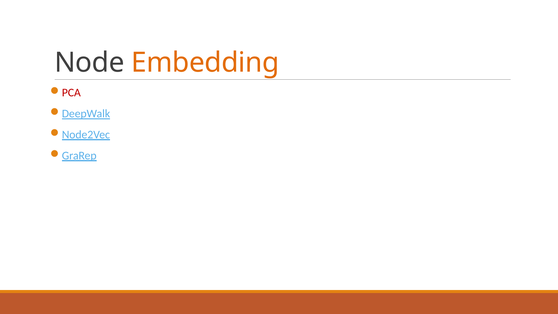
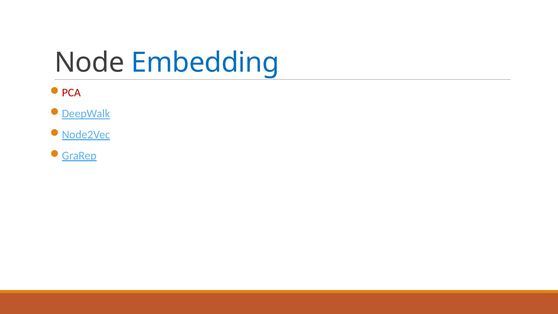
Embedding colour: orange -> blue (205, 63)
